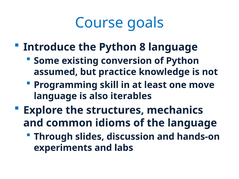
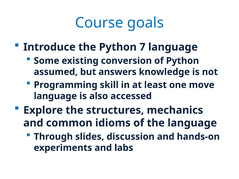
8: 8 -> 7 (142, 47)
practice: practice -> answers (117, 72)
iterables: iterables -> accessed (131, 96)
